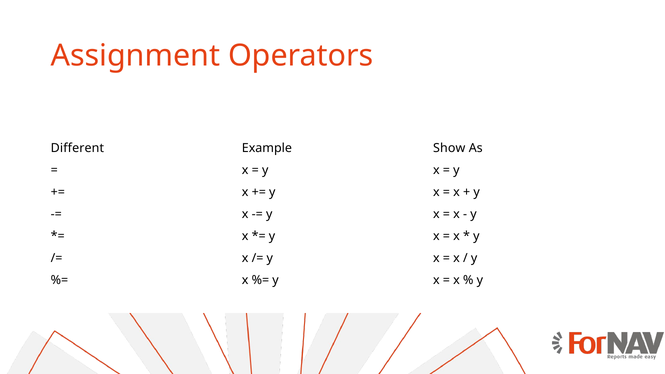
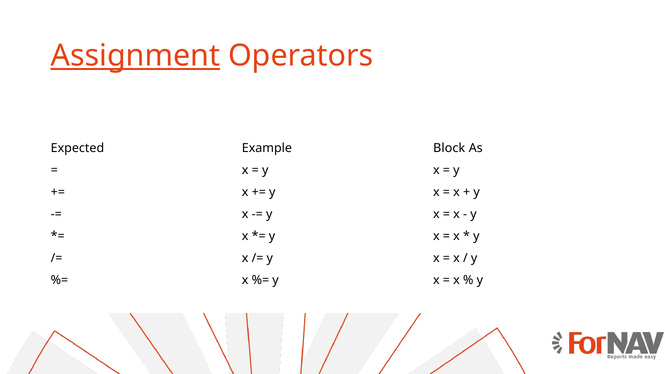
Assignment underline: none -> present (135, 56)
Different: Different -> Expected (77, 148)
Show: Show -> Block (449, 148)
